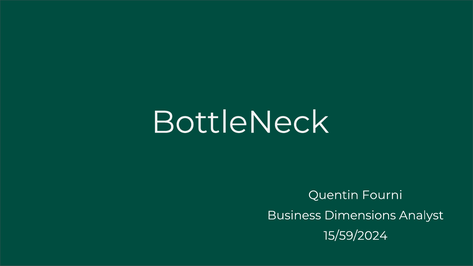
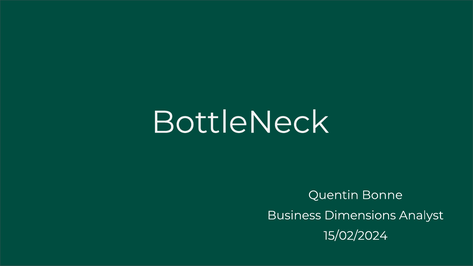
Fourni: Fourni -> Bonne (382, 195)
15/59/2024: 15/59/2024 -> 15/02/2024 (356, 236)
